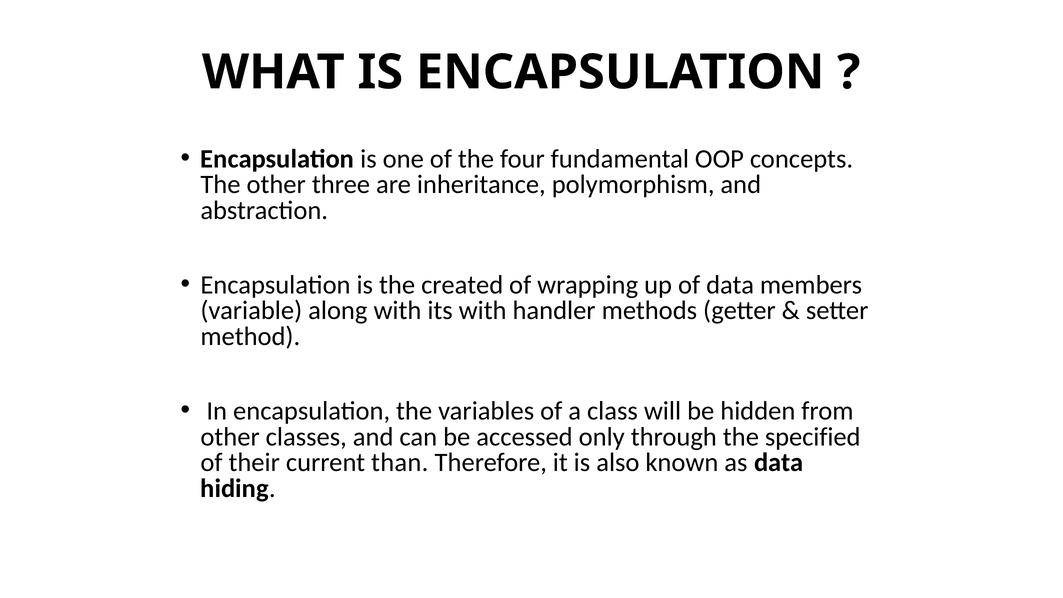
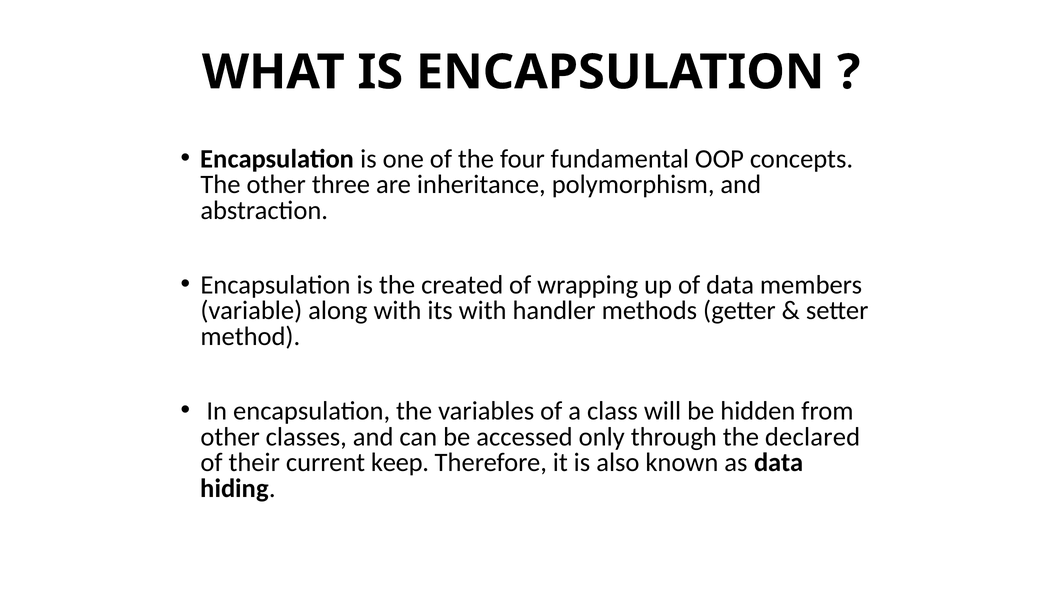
specified: specified -> declared (813, 437)
than: than -> keep (400, 463)
